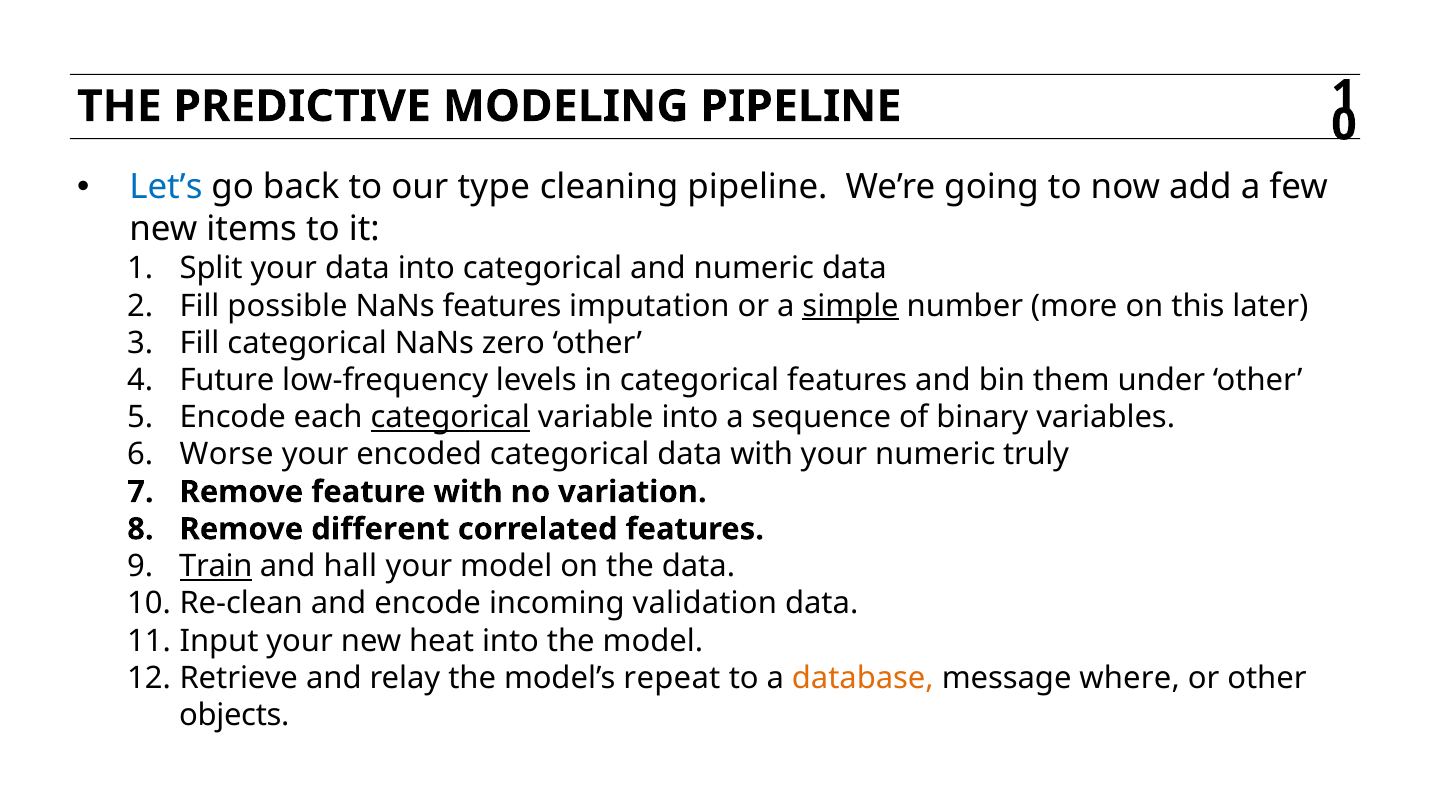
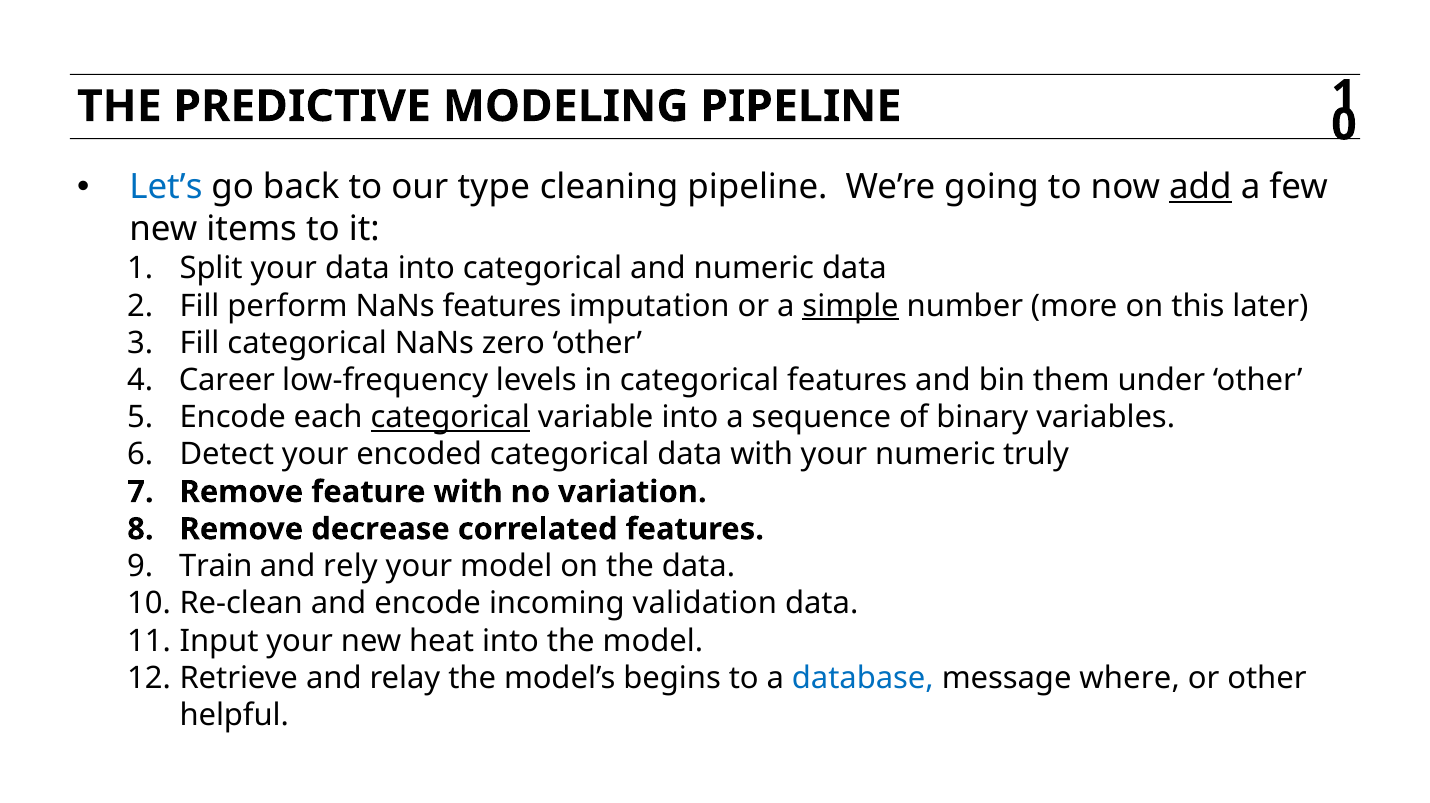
add underline: none -> present (1200, 187)
possible: possible -> perform (288, 306)
Future: Future -> Career (227, 380)
Worse: Worse -> Detect (227, 455)
different: different -> decrease (380, 529)
Train underline: present -> none (216, 566)
hall: hall -> rely (350, 566)
repeat: repeat -> begins (672, 678)
database colour: orange -> blue (863, 678)
objects: objects -> helpful (234, 715)
